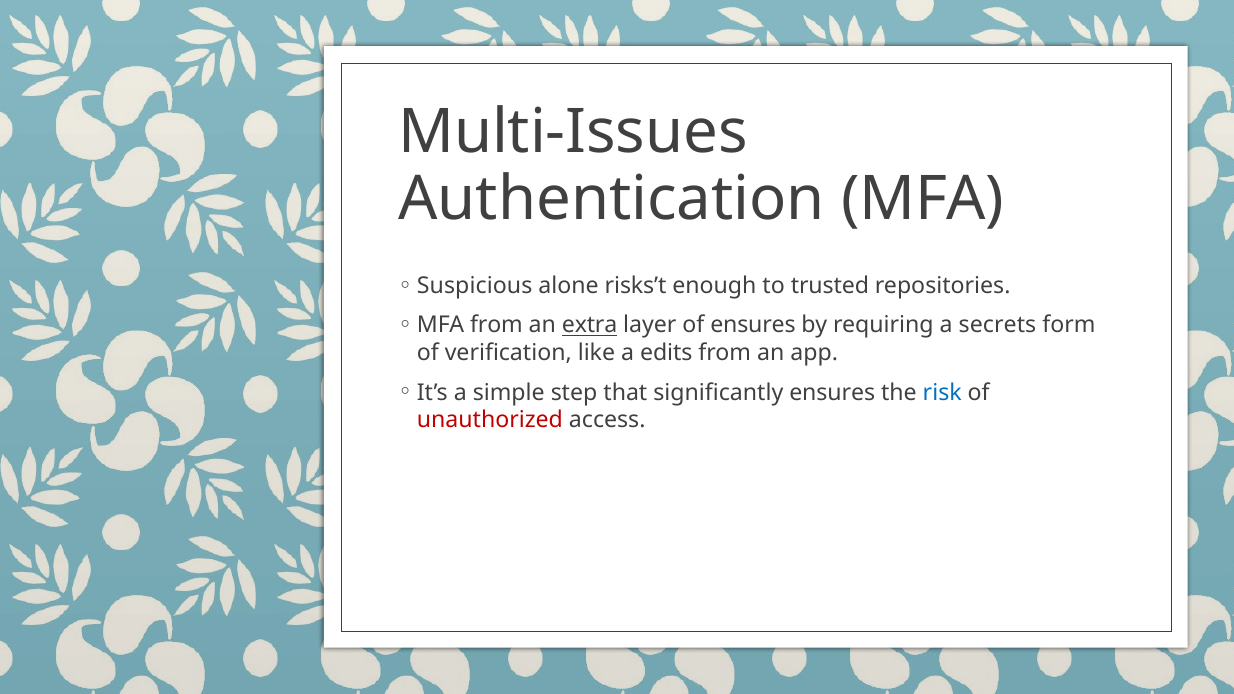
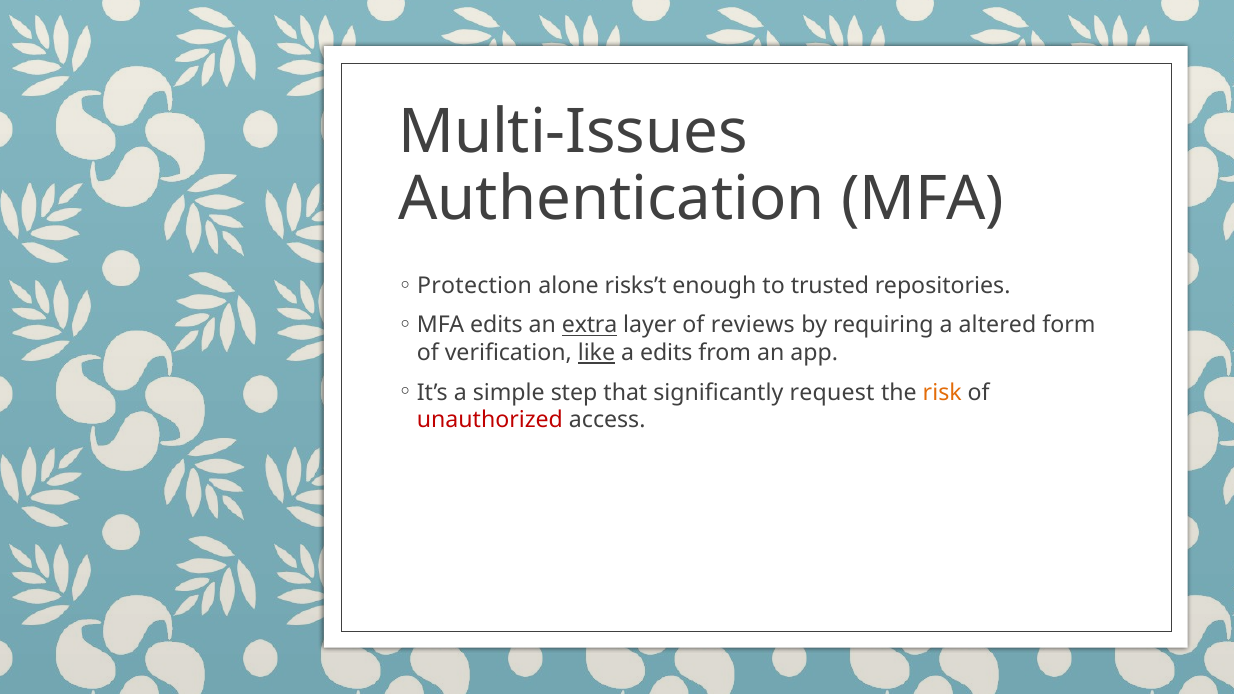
Suspicious: Suspicious -> Protection (475, 286)
MFA from: from -> edits (496, 325)
of ensures: ensures -> reviews (753, 325)
secrets: secrets -> altered (997, 325)
like underline: none -> present (596, 353)
significantly ensures: ensures -> request (832, 392)
risk colour: blue -> orange (942, 392)
